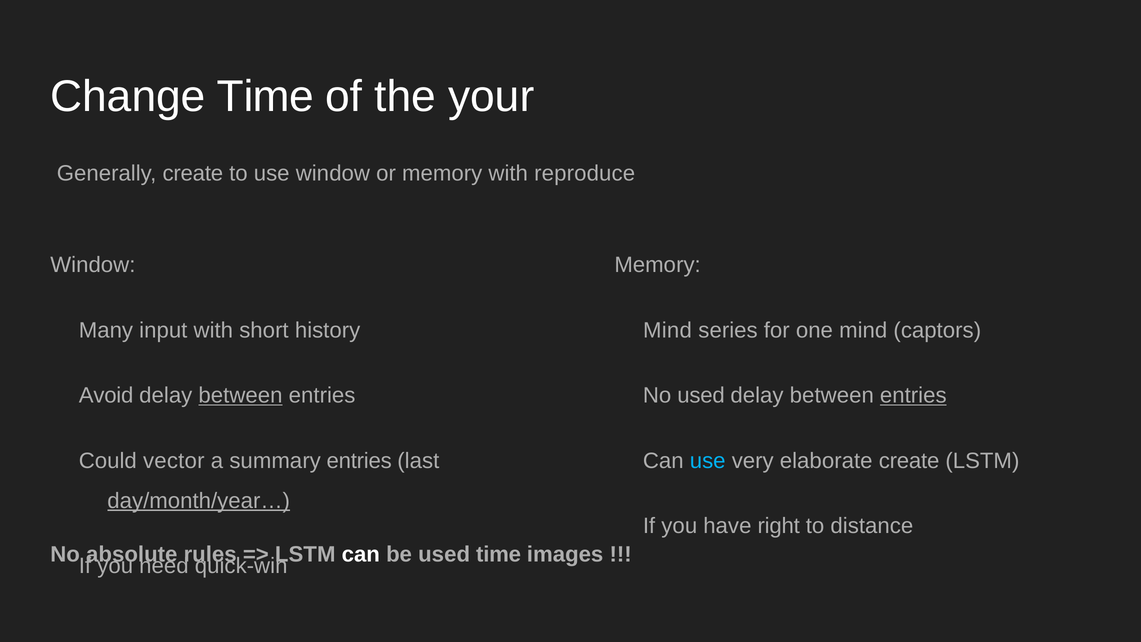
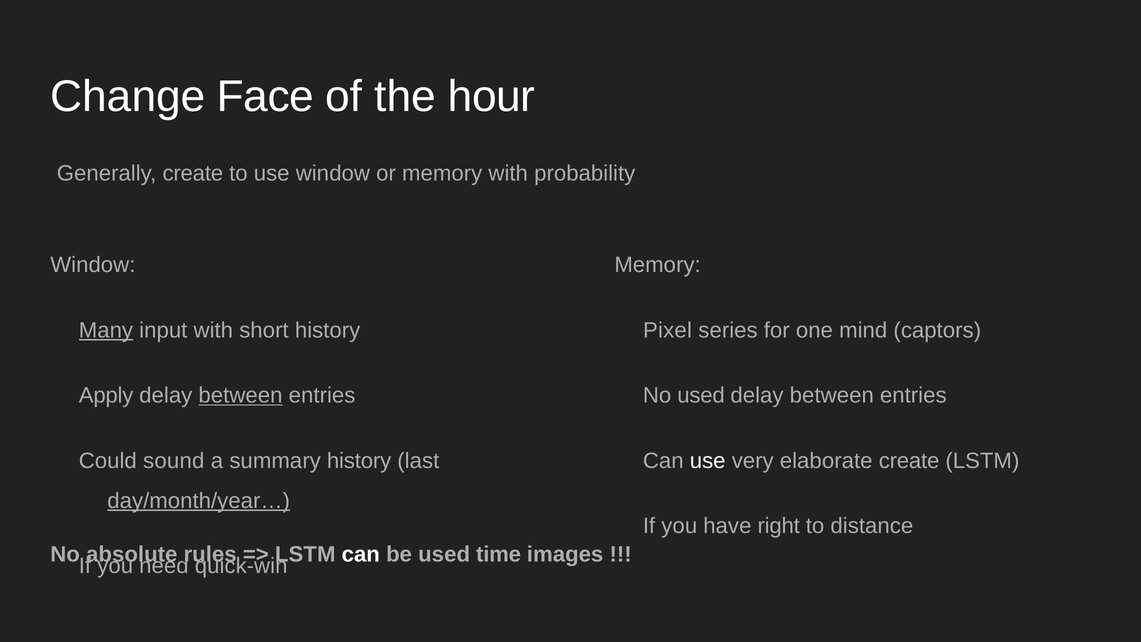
Change Time: Time -> Face (265, 97)
your: your -> hour (492, 97)
reproduce: reproduce -> probability (585, 173)
Many underline: none -> present (106, 330)
Mind: Mind -> Pixel (667, 330)
Avoid: Avoid -> Apply (106, 395)
entries underline: present -> none (913, 395)
vector: vector -> sound (174, 461)
summary entries: entries -> history (359, 461)
use colour: light blue -> white (708, 461)
